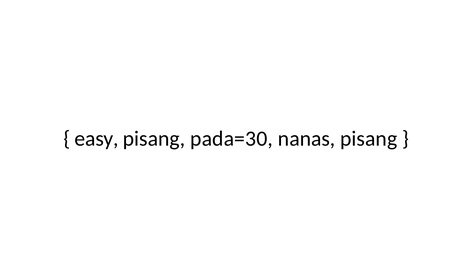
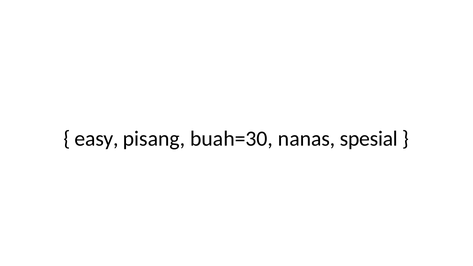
pada=30: pada=30 -> buah=30 (232, 139)
nanas pisang: pisang -> spesial (369, 139)
